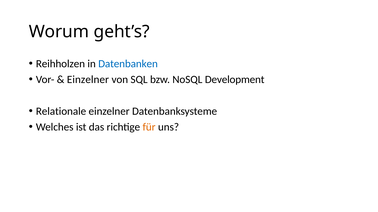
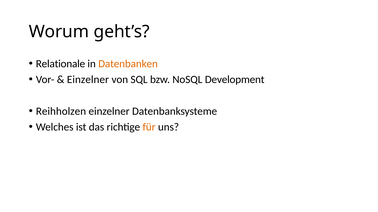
Reihholzen: Reihholzen -> Relationale (61, 64)
Datenbanken colour: blue -> orange (128, 64)
Relationale: Relationale -> Reihholzen (61, 111)
